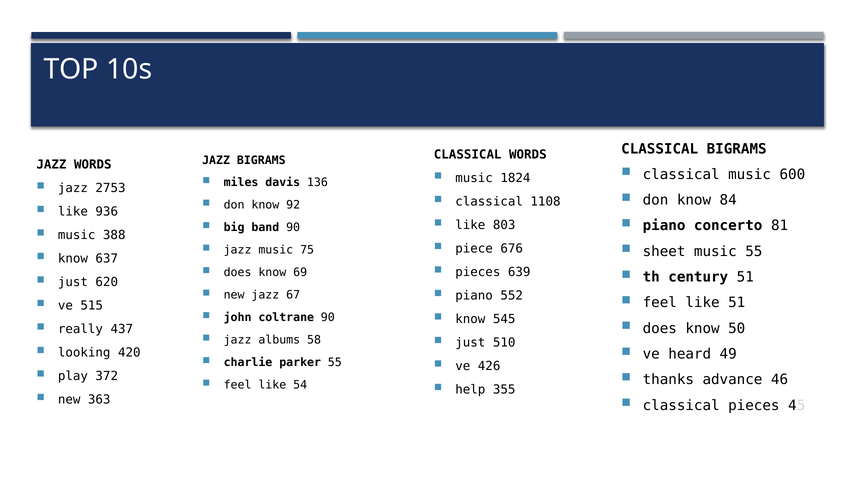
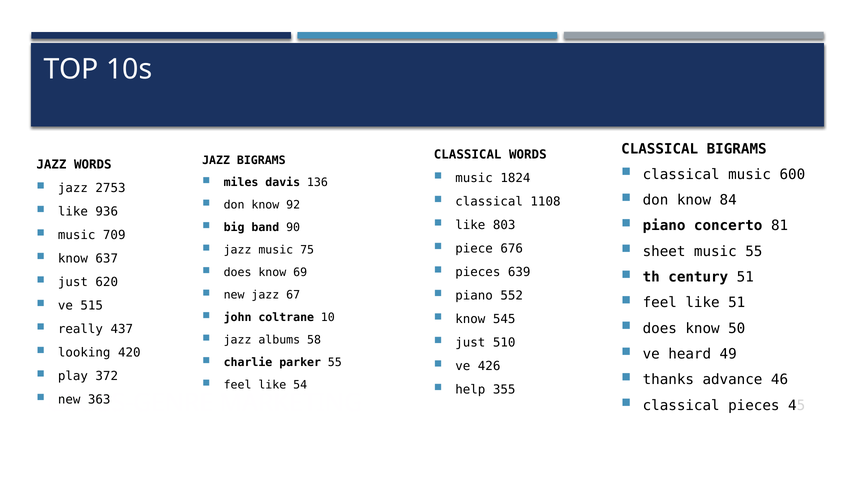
388: 388 -> 709 (114, 235)
coltrane 90: 90 -> 10 (328, 317)
